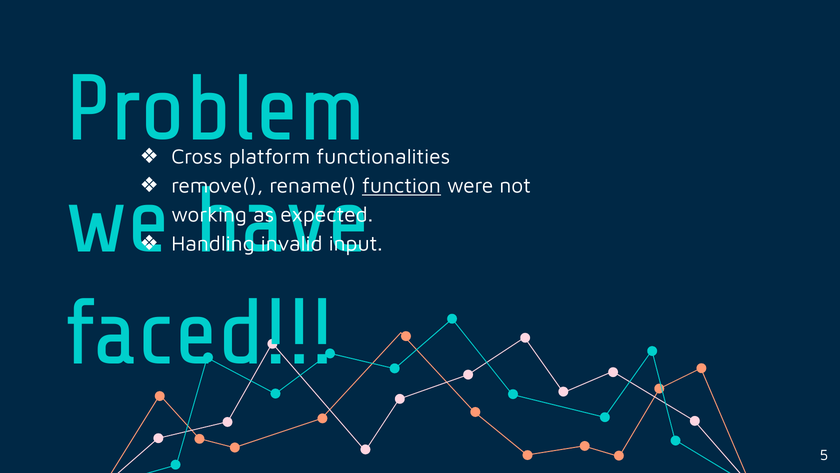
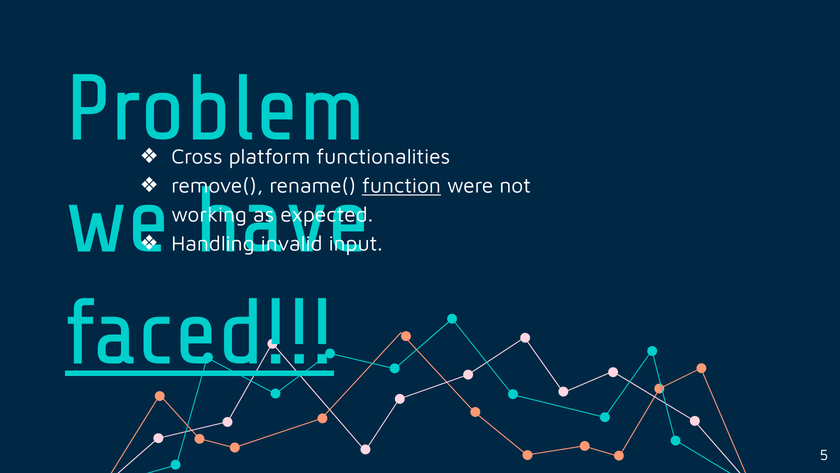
faced underline: none -> present (200, 333)
